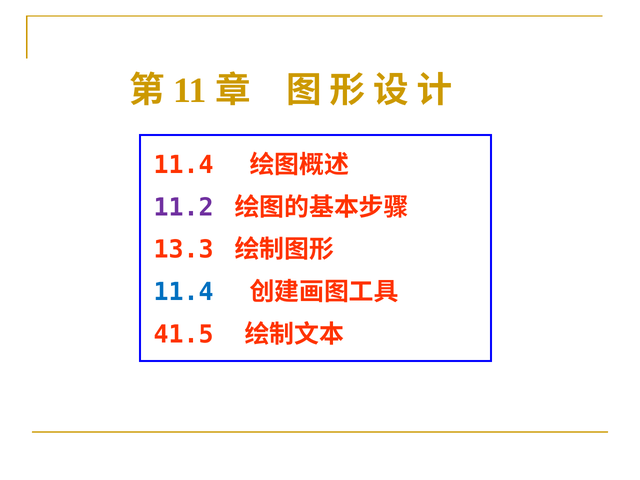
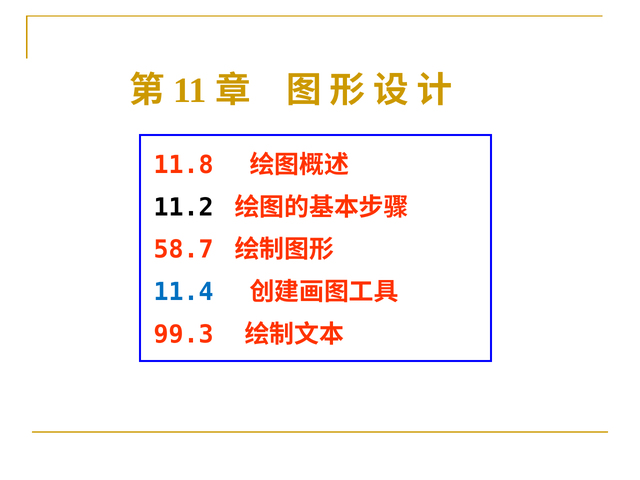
11.4: 11.4 -> 11.8 (184, 165)
11.2 colour: purple -> black (184, 207)
13.3: 13.3 -> 58.7 (184, 250)
41.5: 41.5 -> 99.3 (184, 334)
